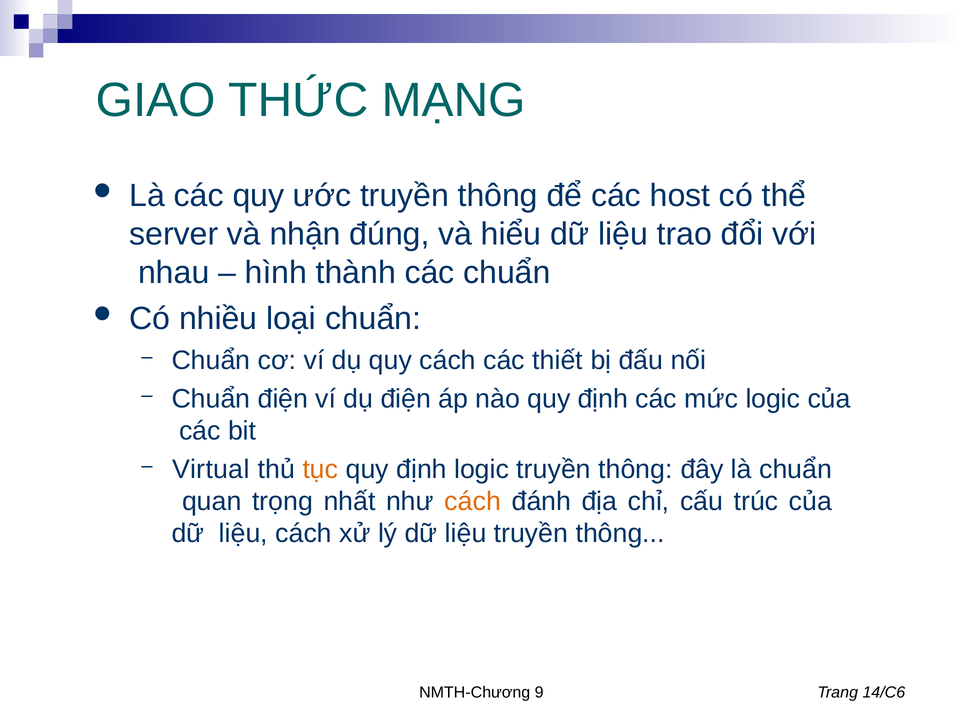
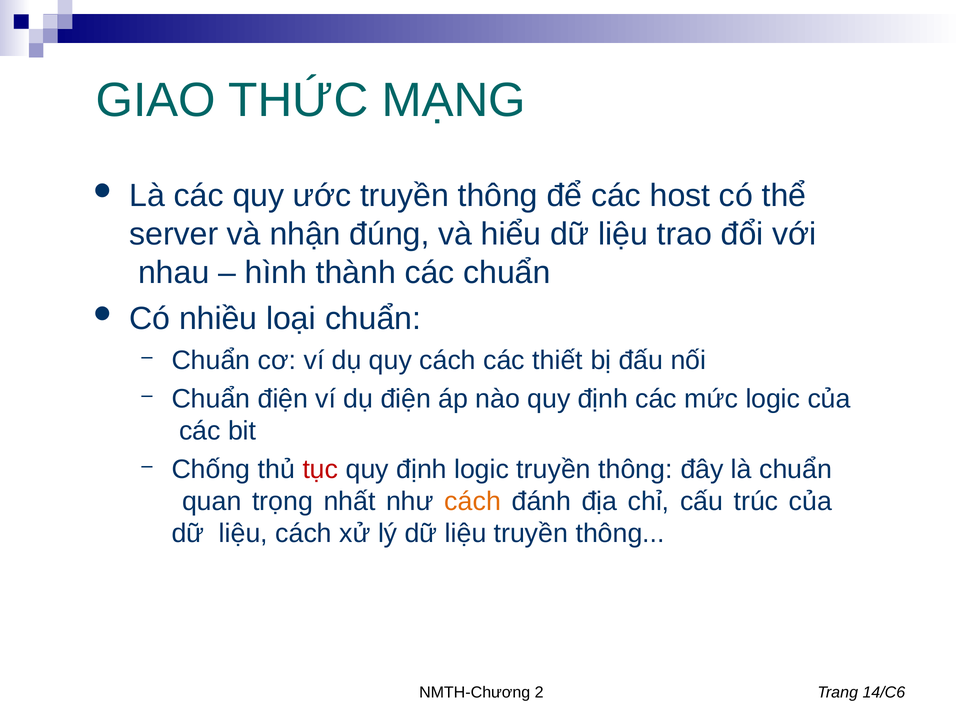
Virtual: Virtual -> Chống (211, 470)
tục colour: orange -> red (320, 470)
9: 9 -> 2 (539, 693)
